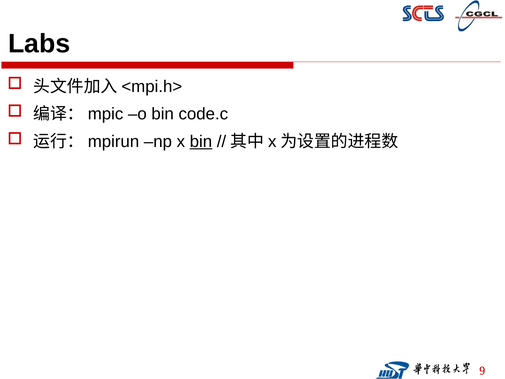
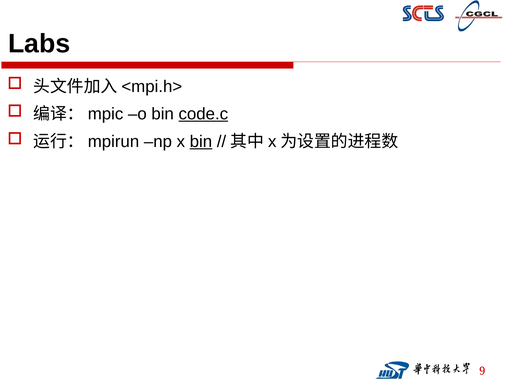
code.c underline: none -> present (203, 114)
